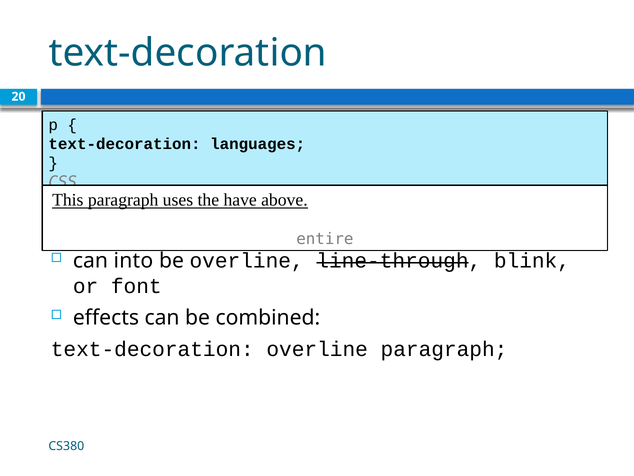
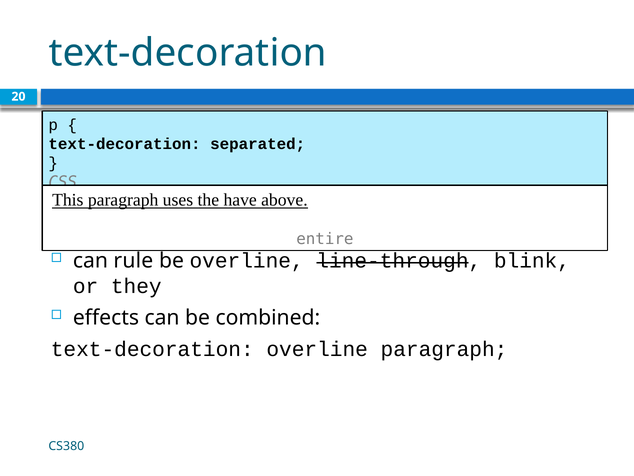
languages: languages -> separated (258, 144)
into: into -> rule (133, 260)
font: font -> they (136, 286)
